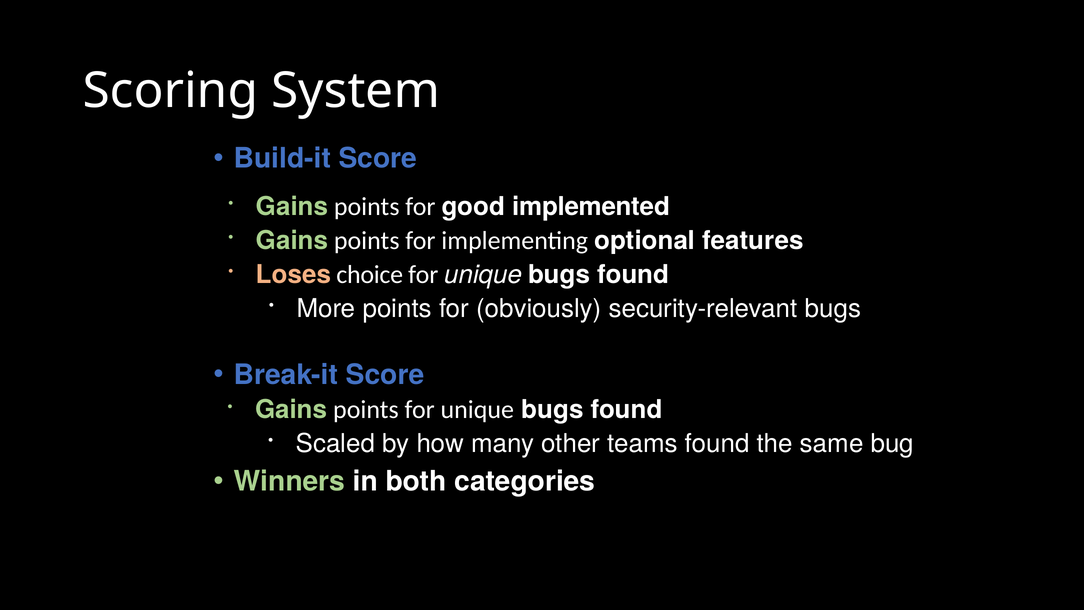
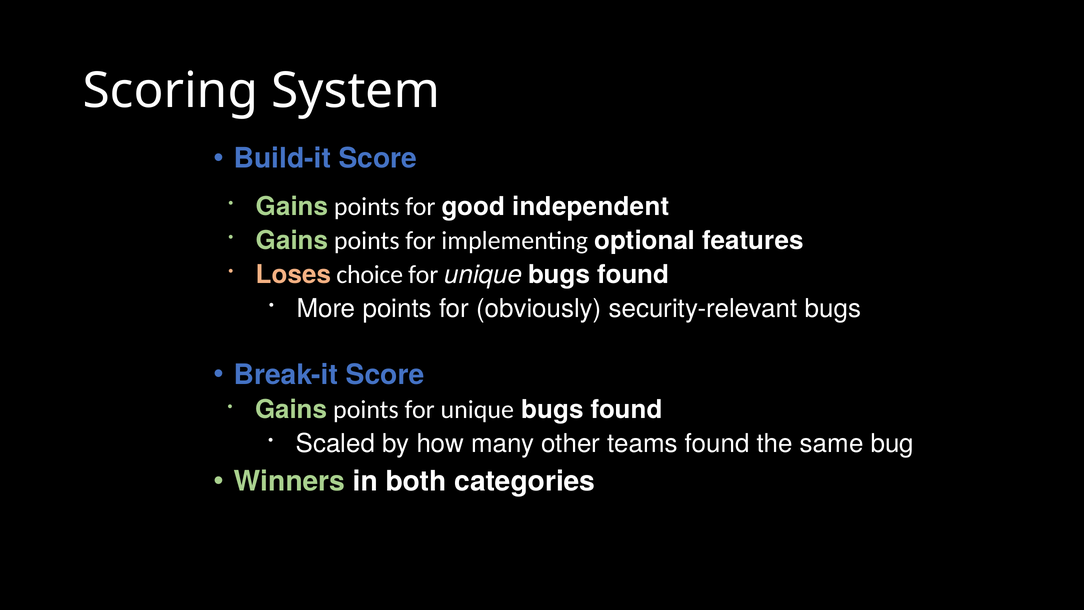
implemented: implemented -> independent (591, 207)
